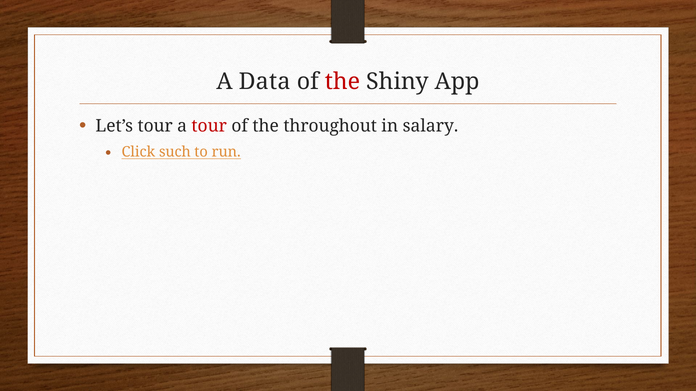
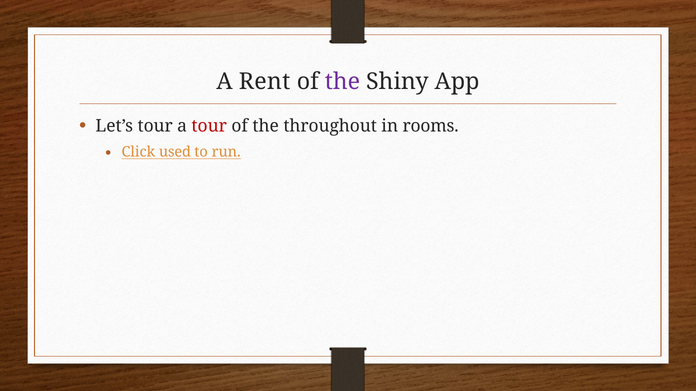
Data: Data -> Rent (265, 82)
the colour: red -> purple (342, 82)
salary: salary -> rooms (431, 126)
such: such -> used (175, 152)
